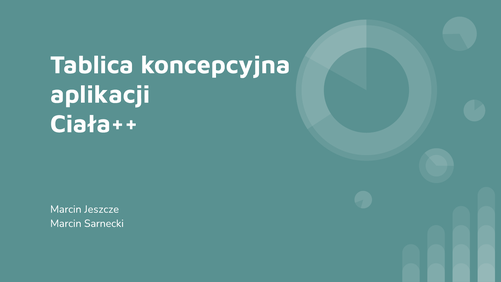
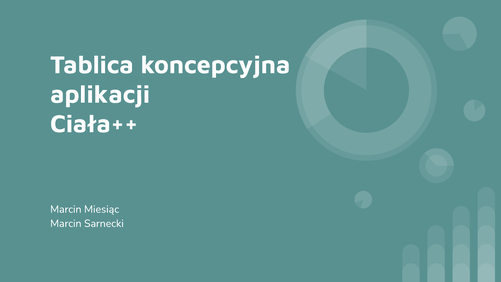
Jeszcze: Jeszcze -> Miesiąc (102, 209)
